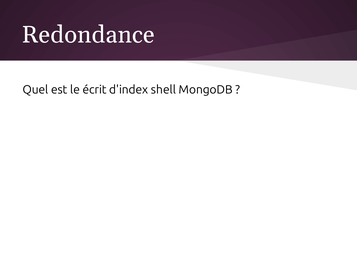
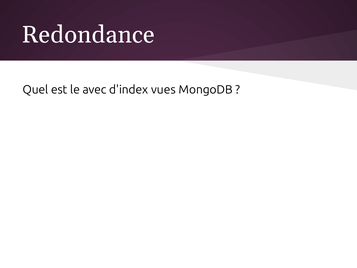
écrit: écrit -> avec (95, 90)
shell: shell -> vues (163, 90)
